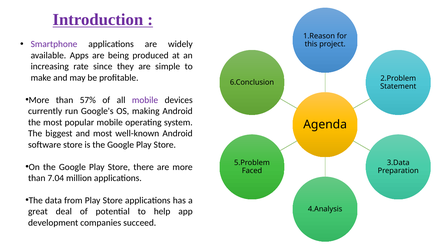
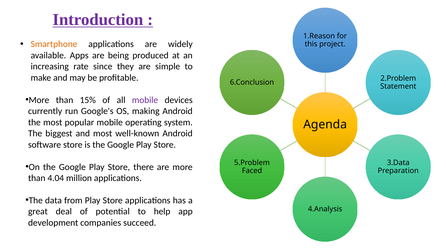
Smartphone colour: purple -> orange (54, 44)
57%: 57% -> 15% (88, 100)
7.04: 7.04 -> 4.04 (56, 178)
